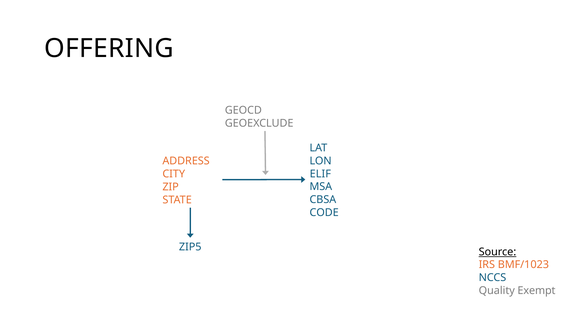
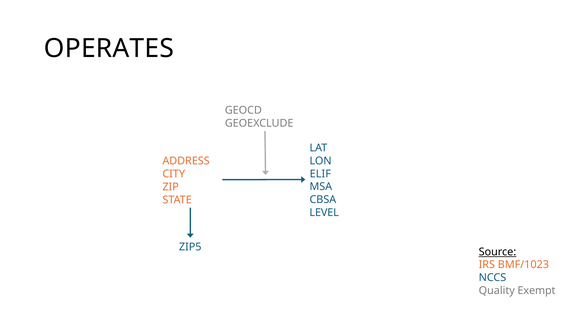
OFFERING: OFFERING -> OPERATES (109, 48)
CODE: CODE -> LEVEL (324, 213)
